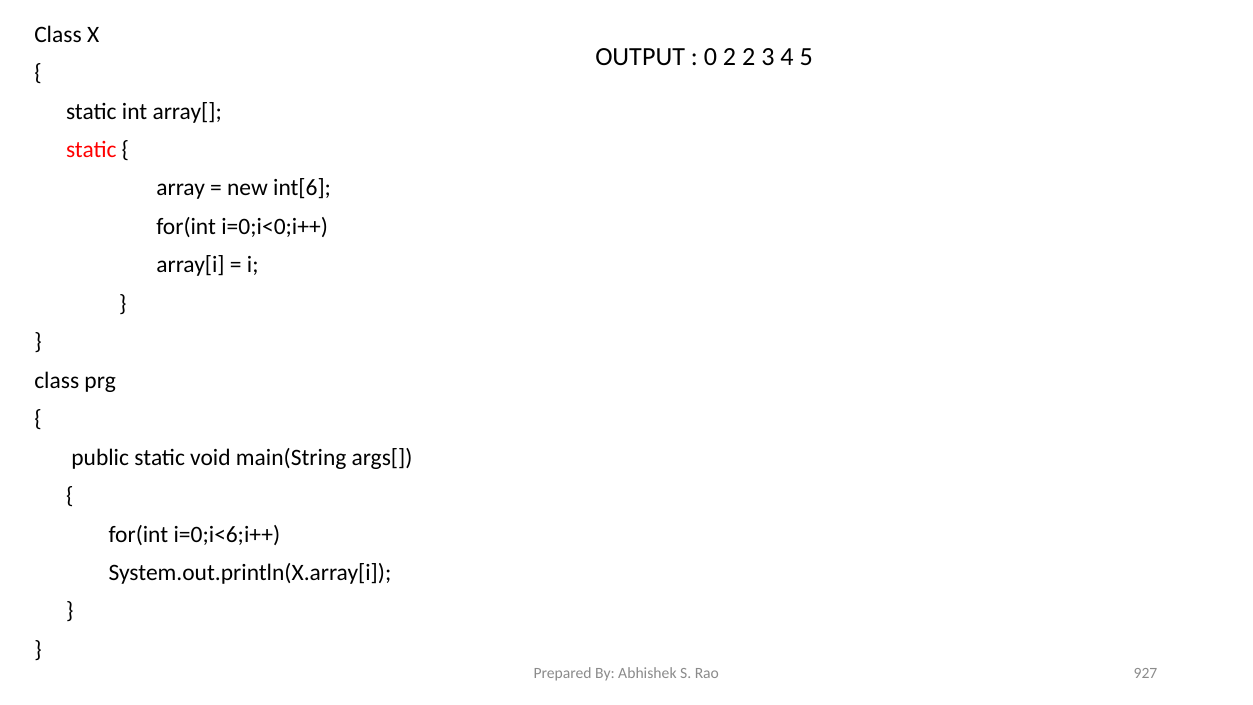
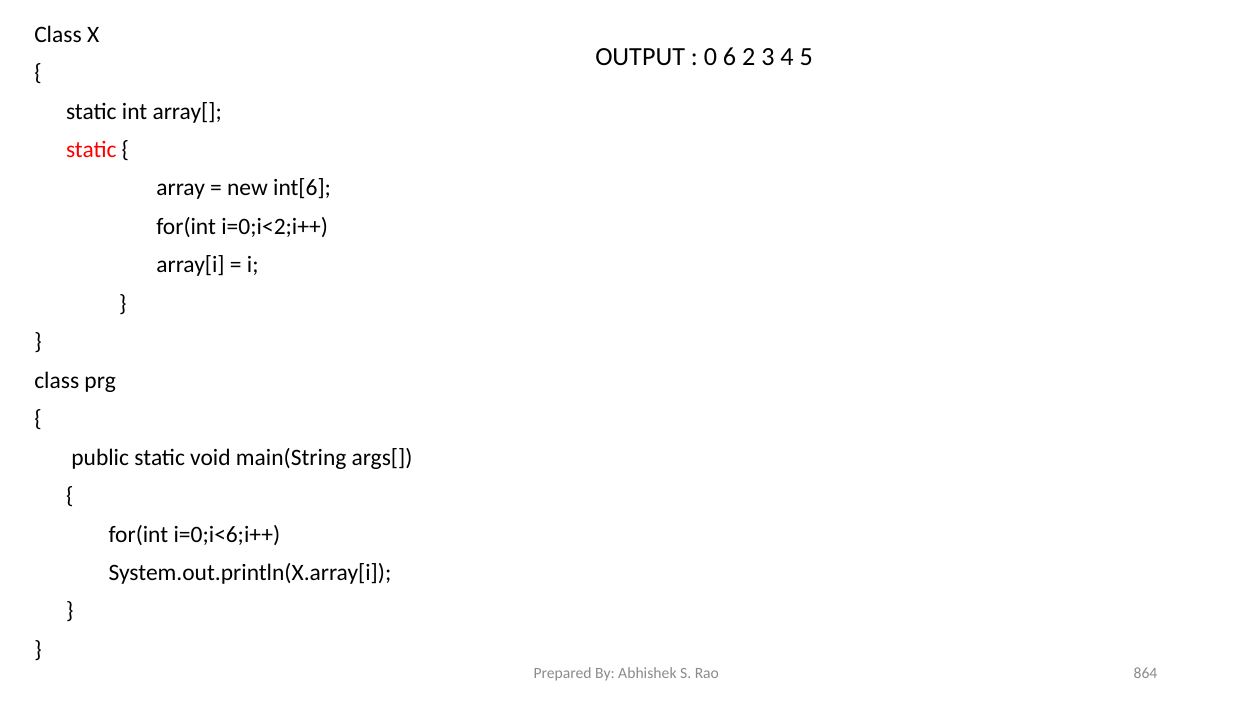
0 2: 2 -> 6 (730, 57)
i=0;i<0;i++: i=0;i<0;i++ -> i=0;i<2;i++ (275, 227)
927: 927 -> 864 (1146, 673)
